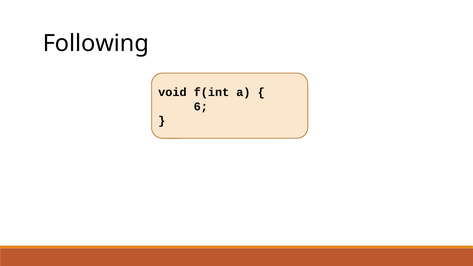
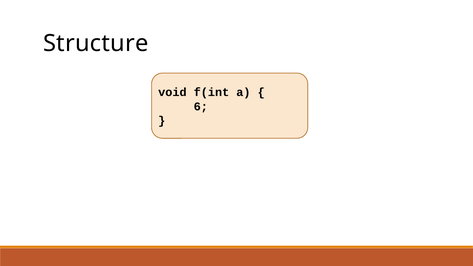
Following: Following -> Structure (96, 43)
